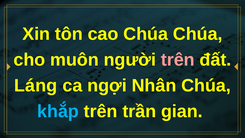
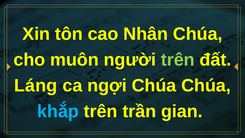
cao Chúa: Chúa -> Nhân (146, 34)
trên colour: pink -> light green (178, 60)
ngợi Nhân: Nhân -> Chúa (154, 85)
